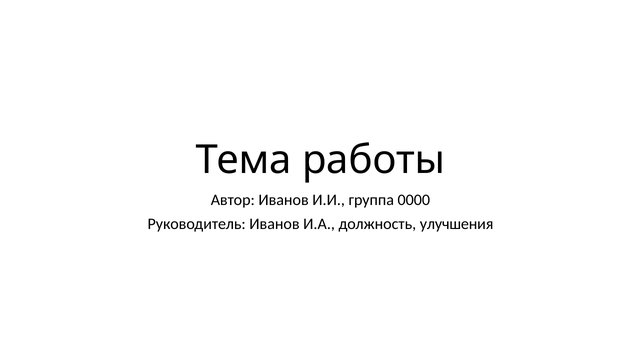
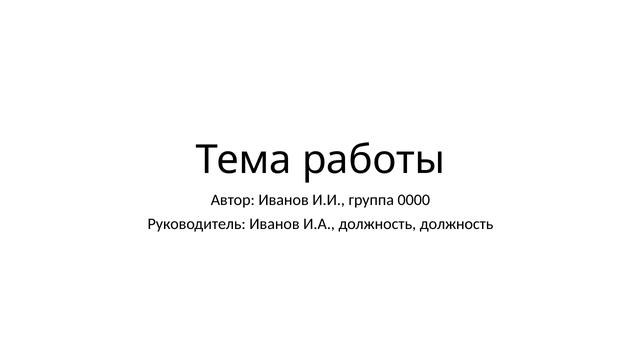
должность улучшения: улучшения -> должность (457, 224)
